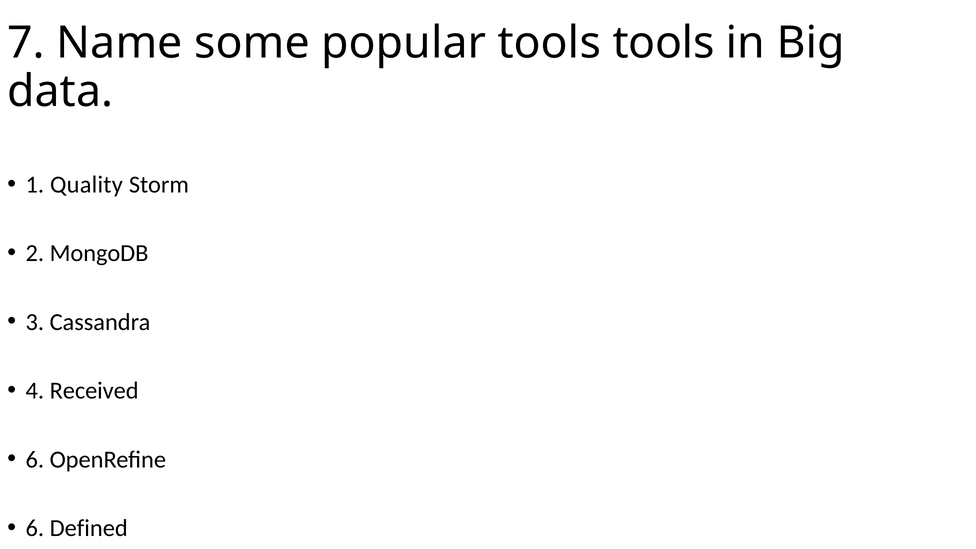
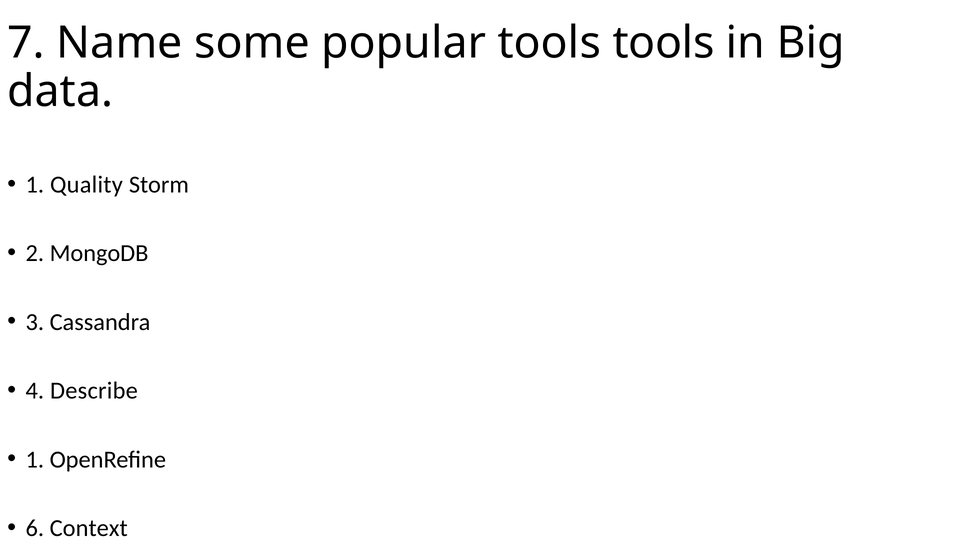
Received: Received -> Describe (94, 391)
6: 6 -> 1 (35, 460)
Defined: Defined -> Context (89, 528)
